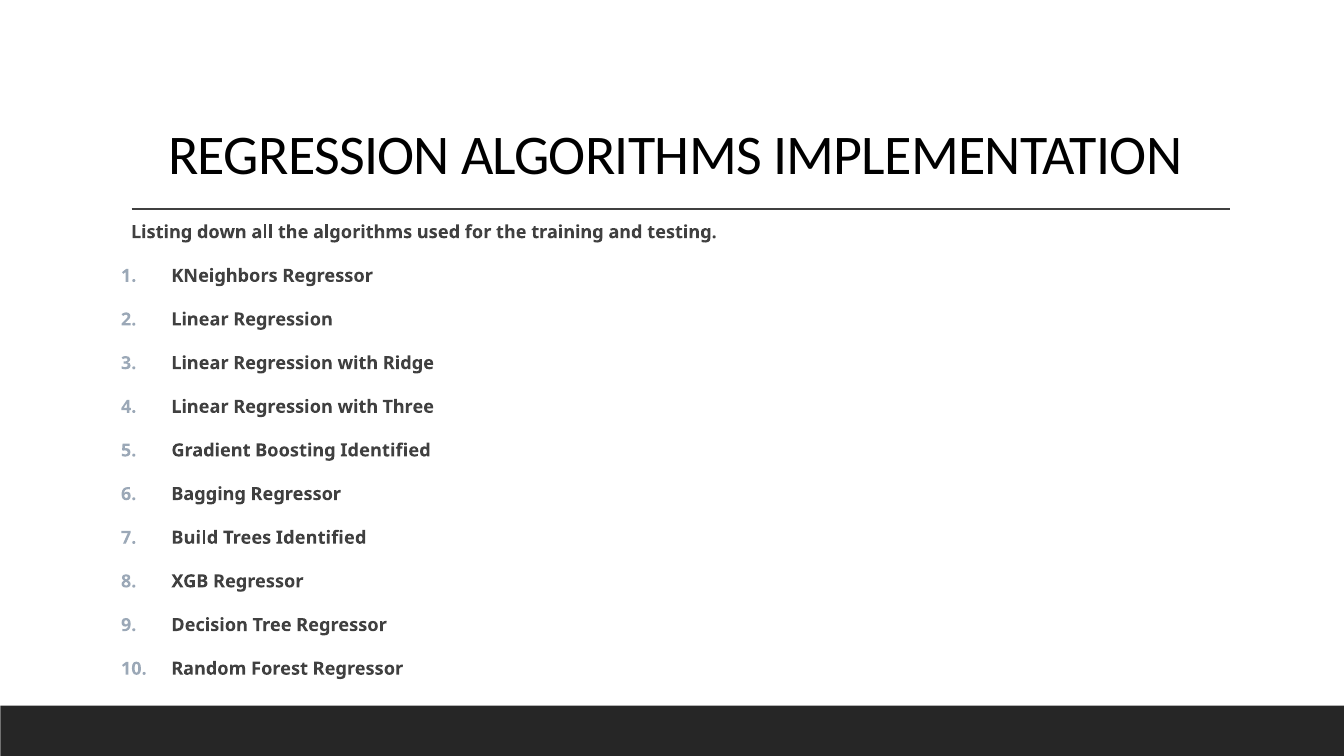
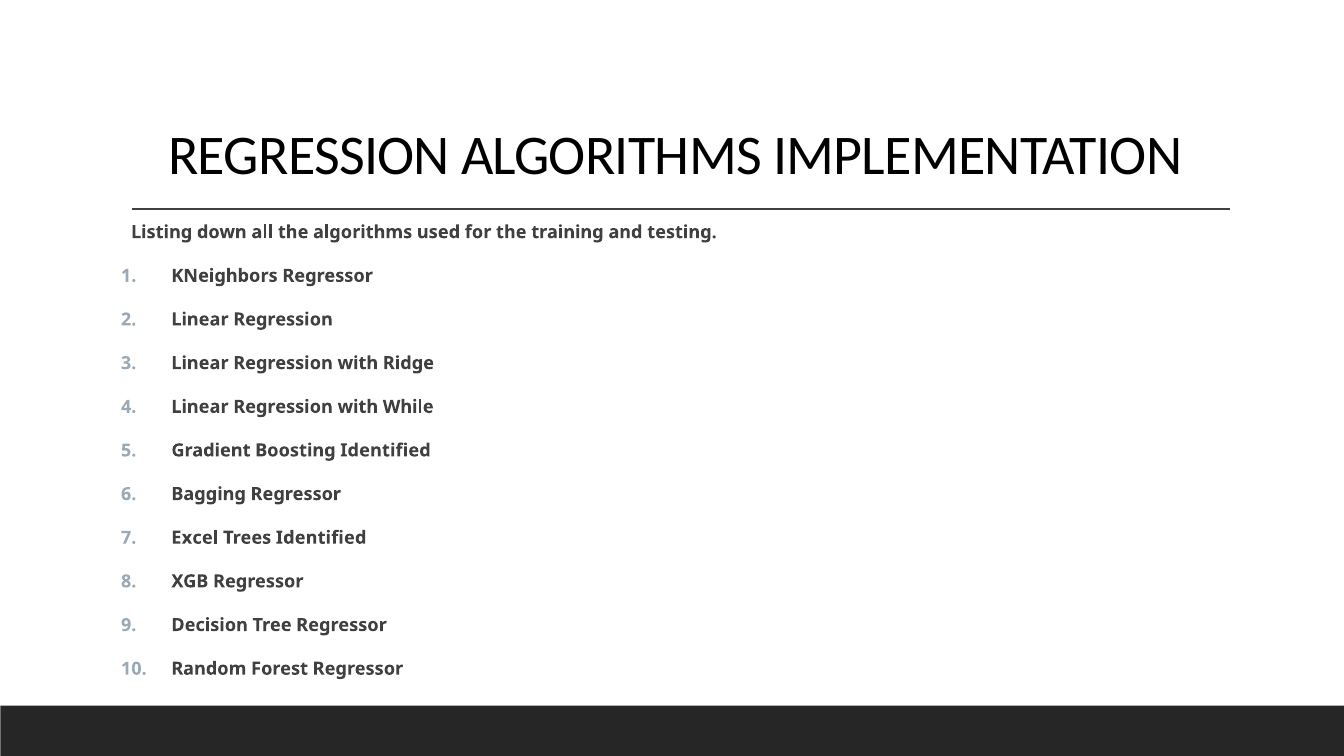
Three: Three -> While (408, 407)
Build: Build -> Excel (195, 538)
